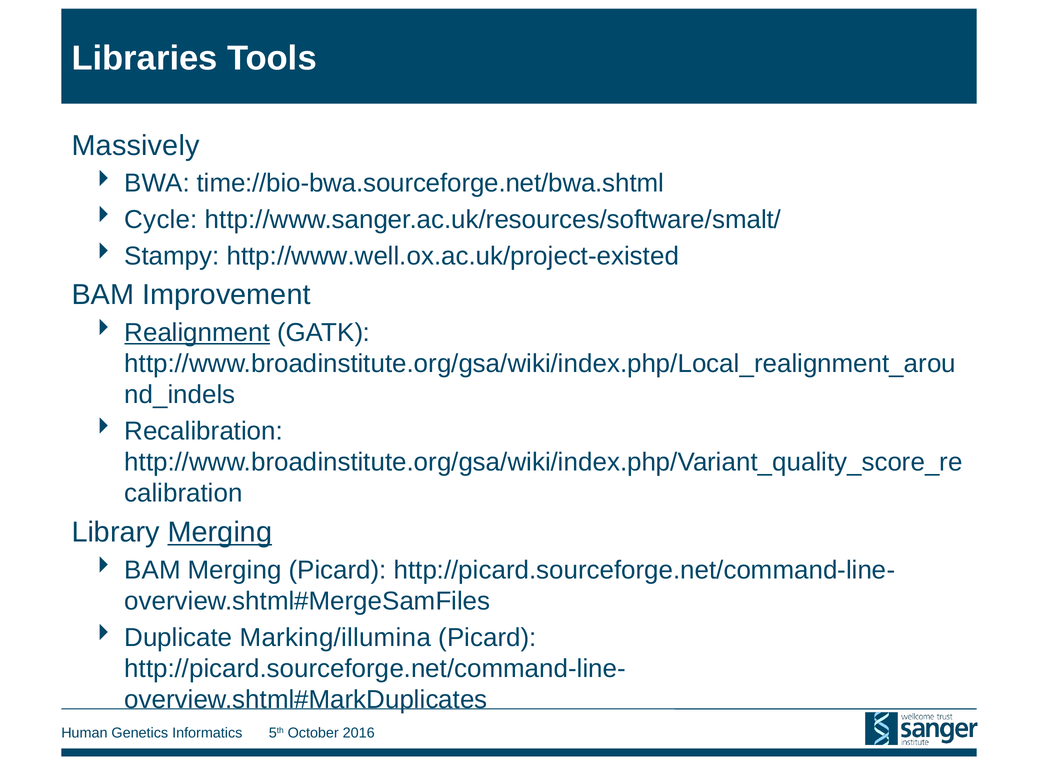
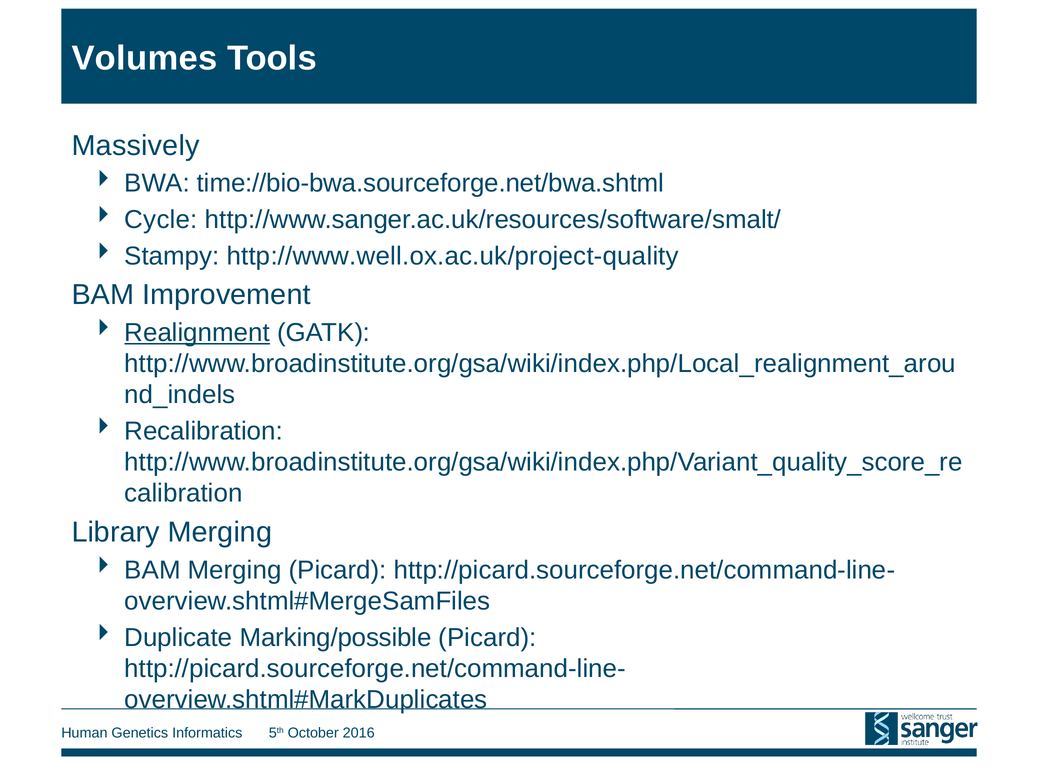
Libraries: Libraries -> Volumes (145, 59)
http://www.well.ox.ac.uk/project-existed: http://www.well.ox.ac.uk/project-existed -> http://www.well.ox.ac.uk/project-quality (453, 256)
Merging underline: present -> none (220, 533)
Marking/illumina: Marking/illumina -> Marking/possible (336, 638)
